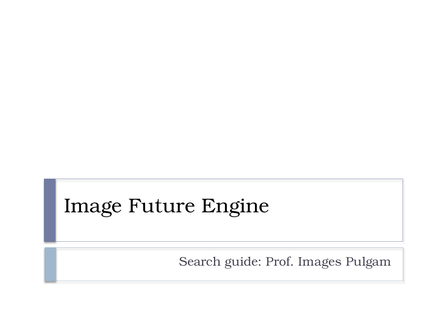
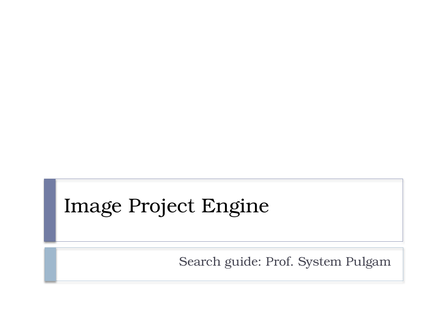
Future: Future -> Project (162, 206)
Images: Images -> System (320, 262)
